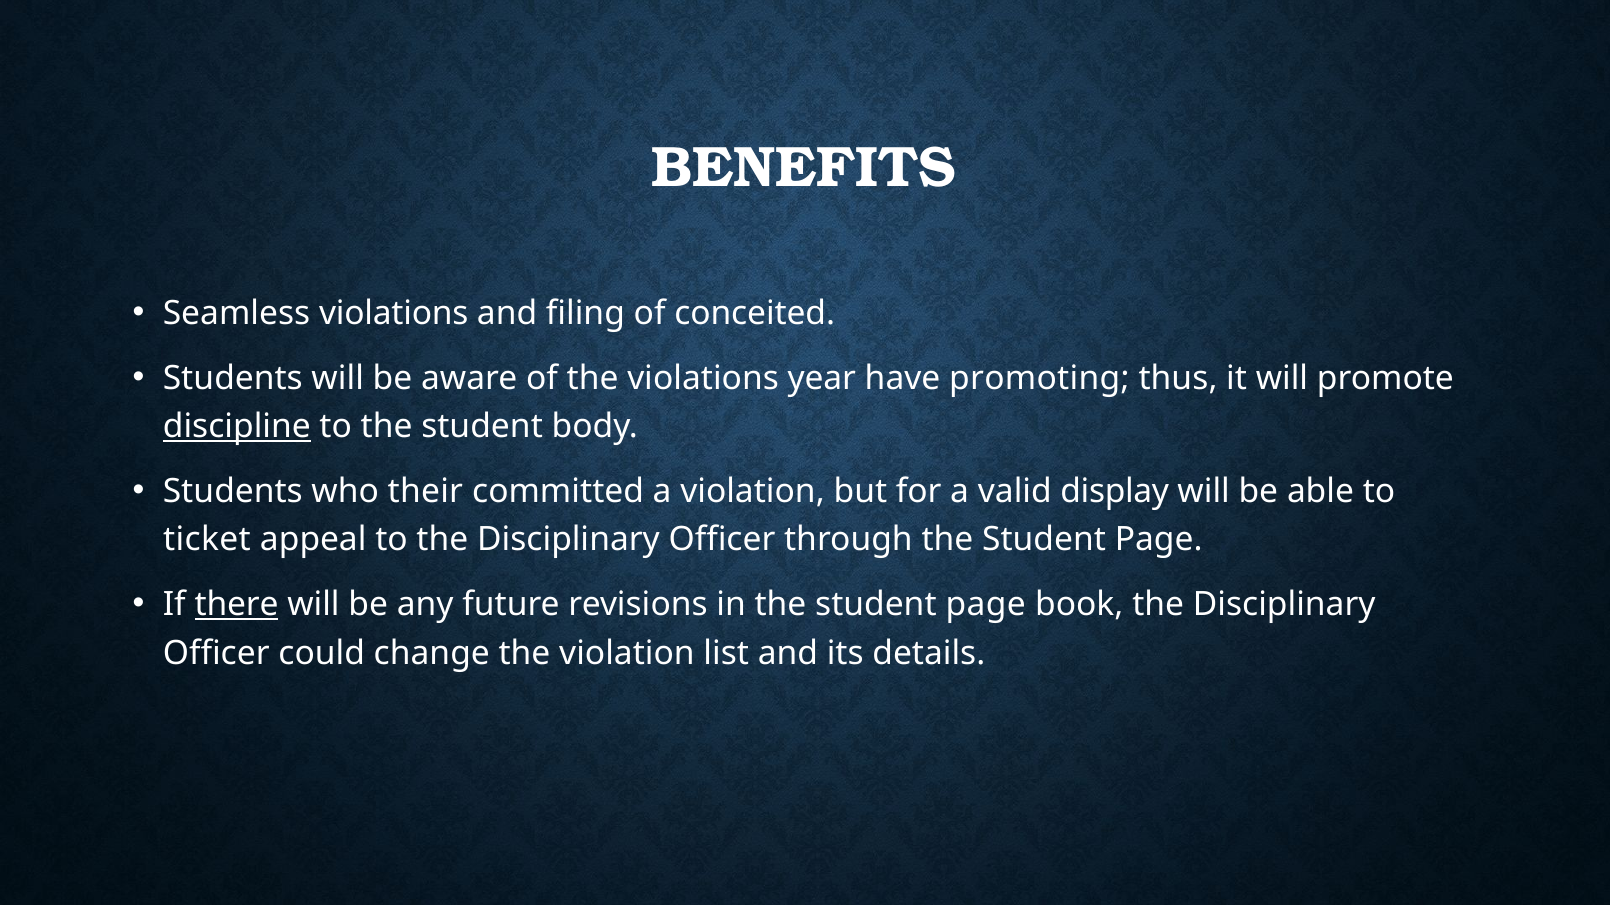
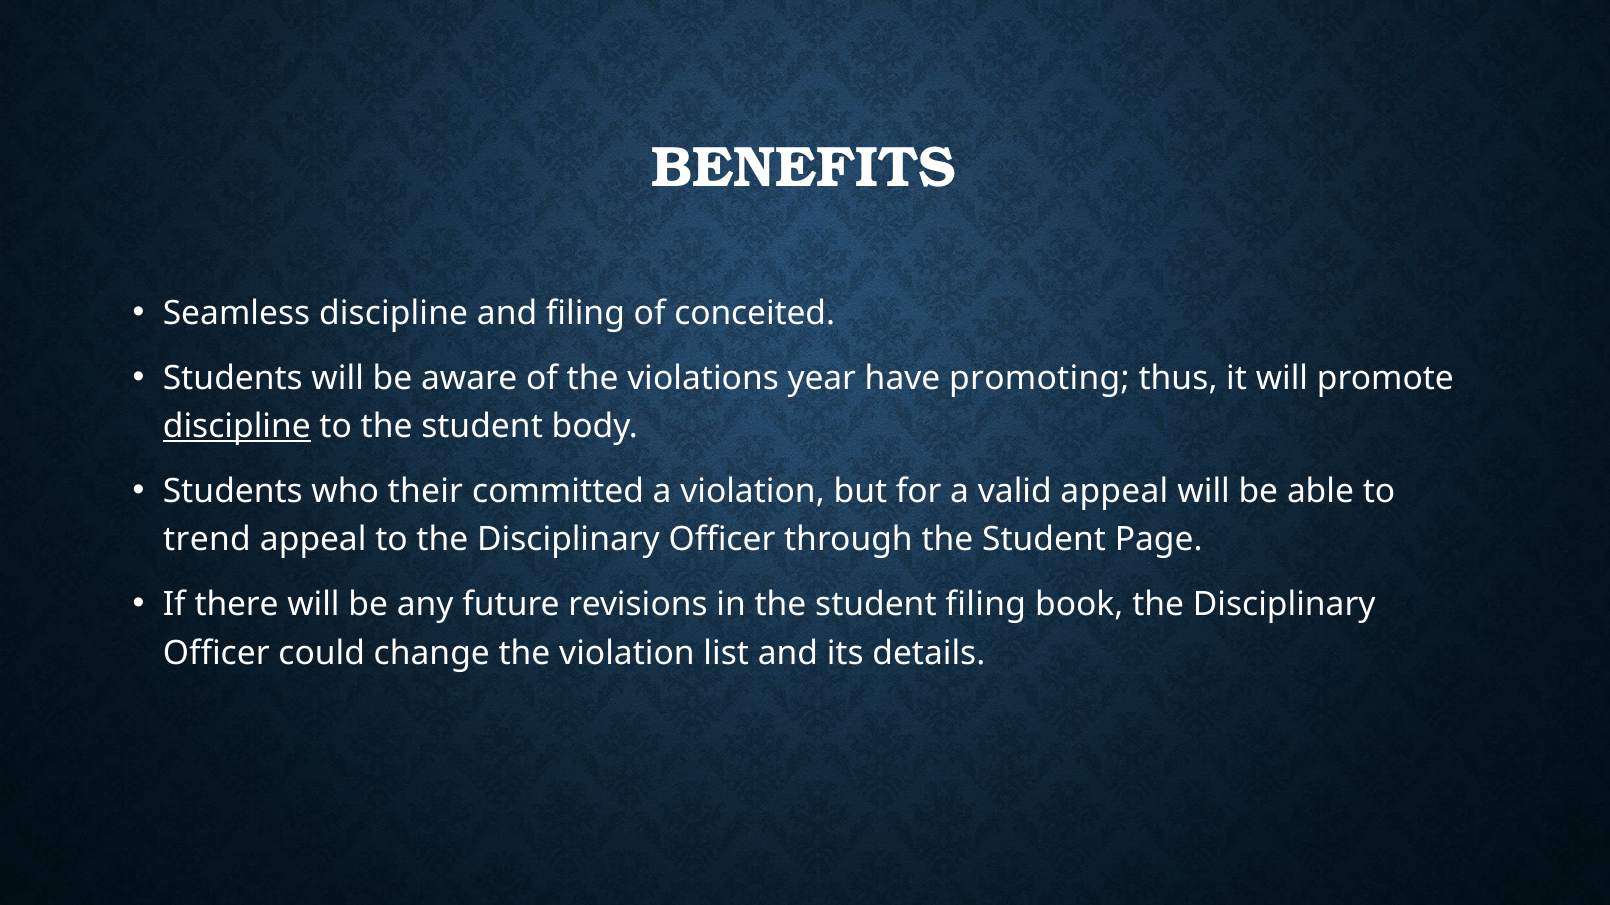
Seamless violations: violations -> discipline (394, 313)
valid display: display -> appeal (1114, 492)
ticket: ticket -> trend (207, 540)
there underline: present -> none (237, 605)
in the student page: page -> filing (986, 605)
